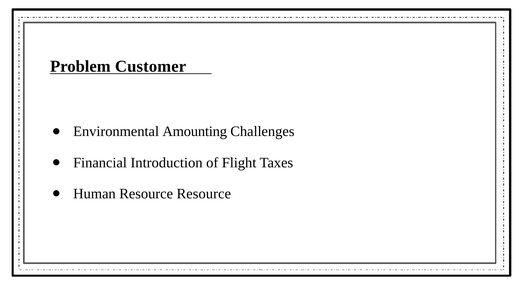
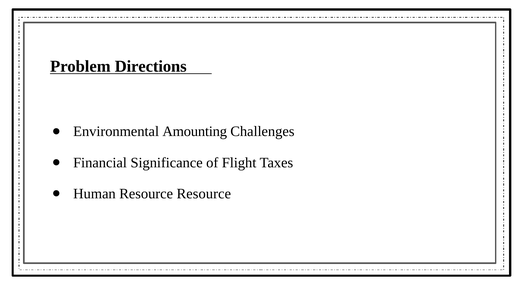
Customer: Customer -> Directions (151, 66)
Introduction: Introduction -> Significance (167, 163)
